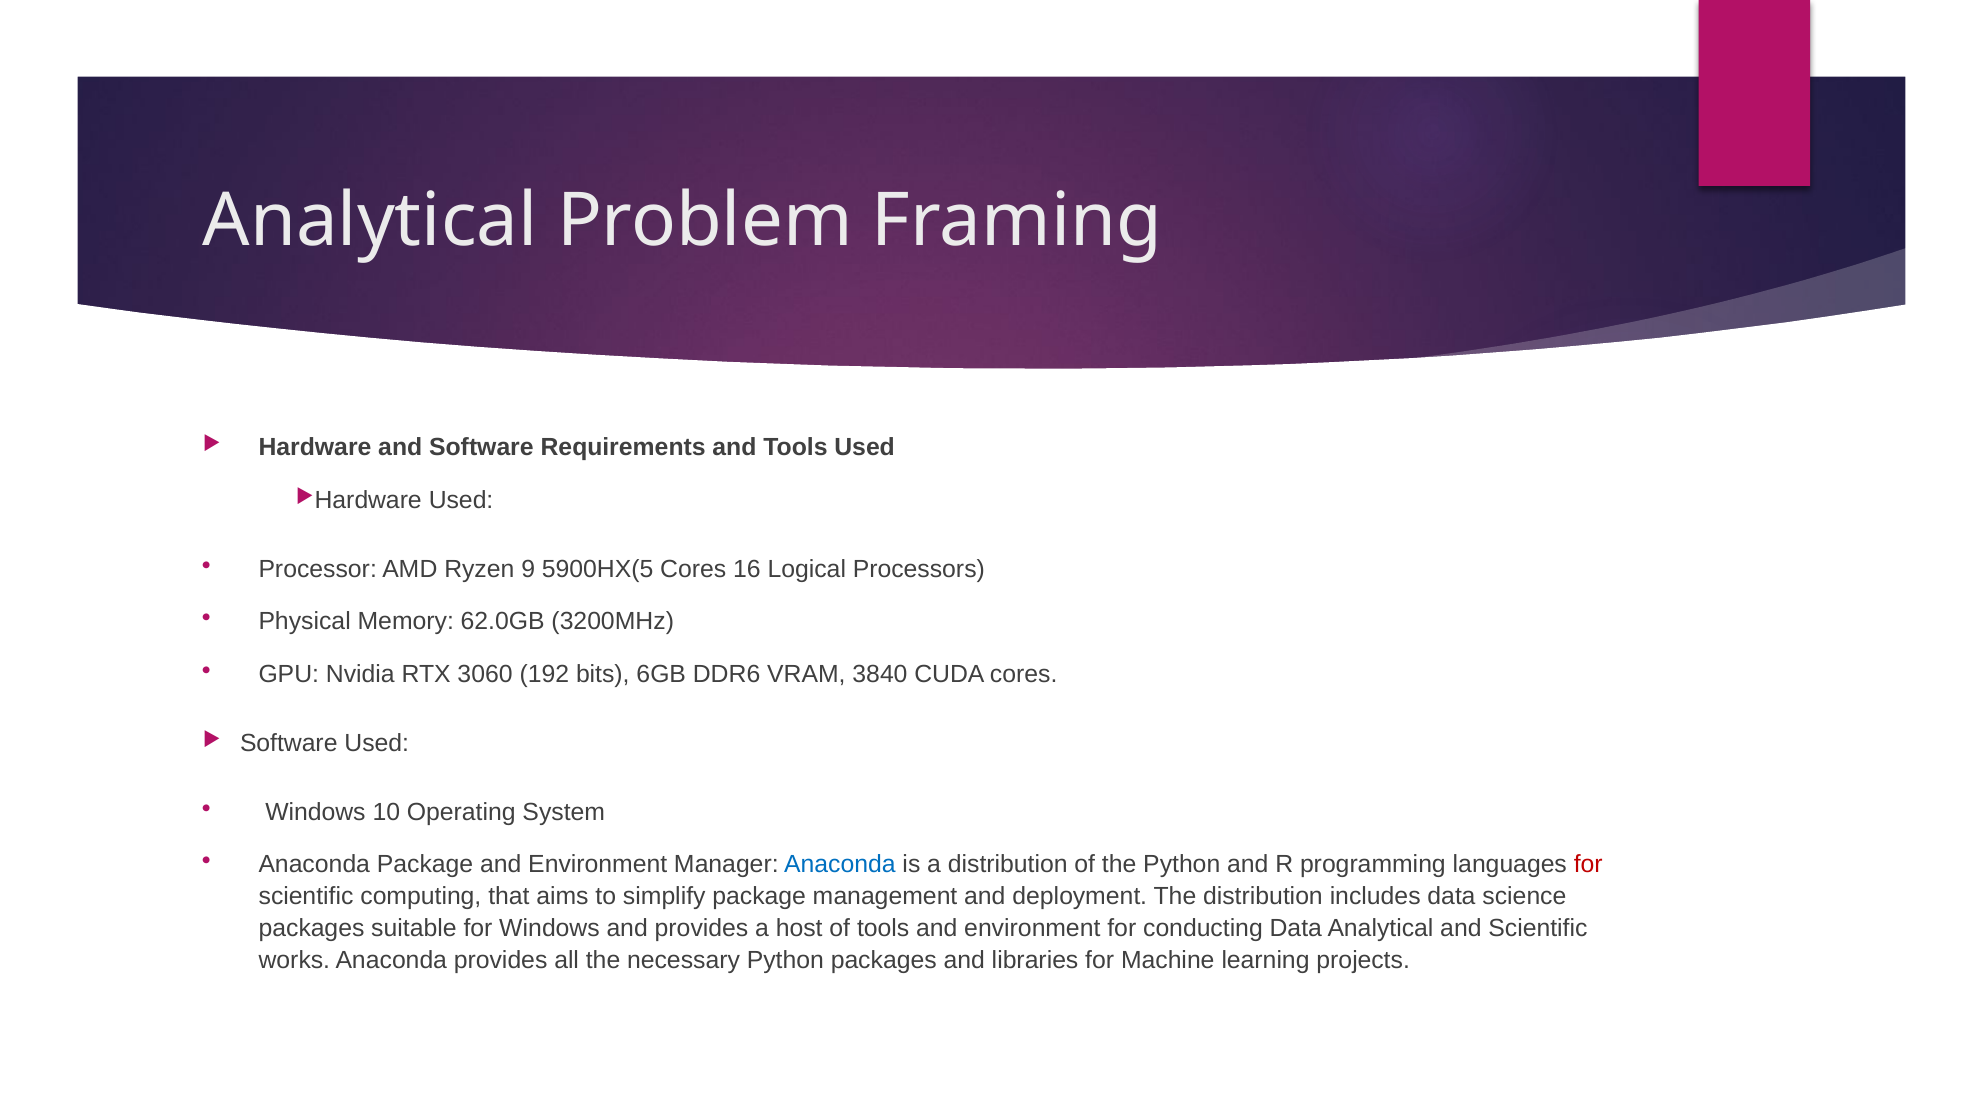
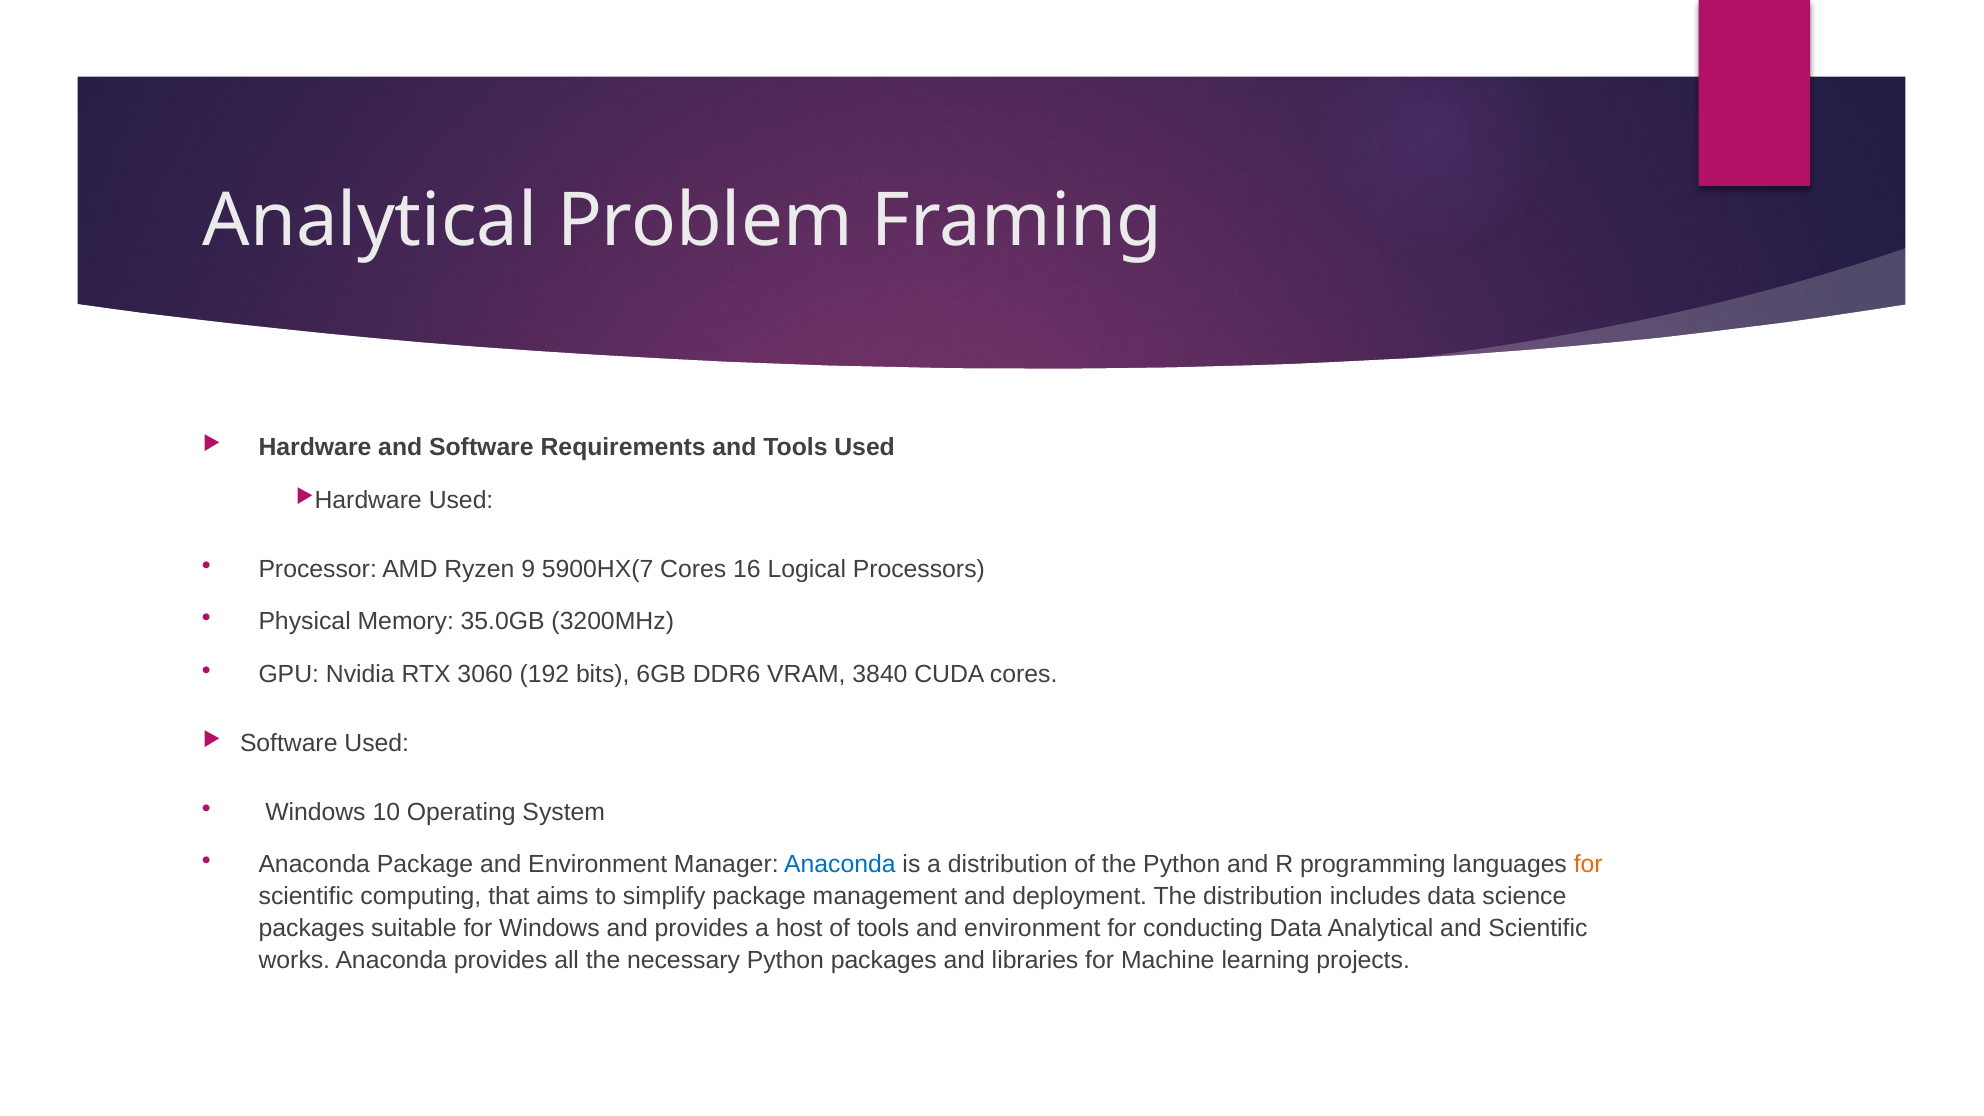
5900HX(5: 5900HX(5 -> 5900HX(7 (598, 569)
62.0GB: 62.0GB -> 35.0GB (503, 622)
for colour: red -> orange (1588, 865)
